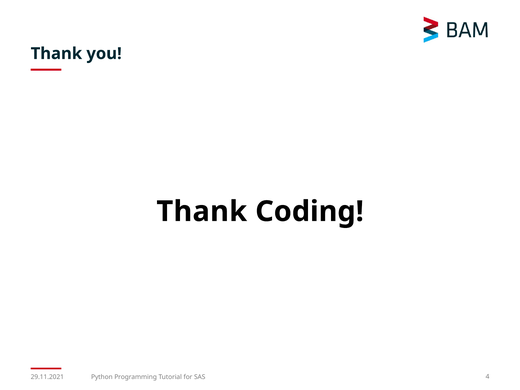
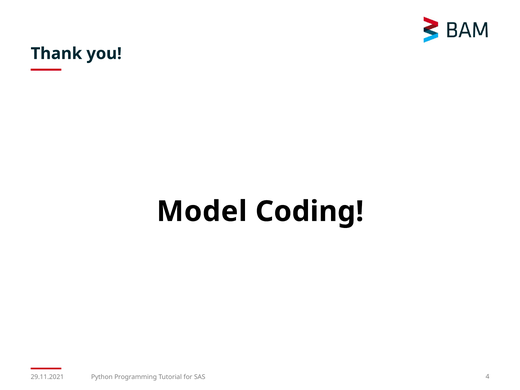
Thank: Thank -> Model (202, 212)
